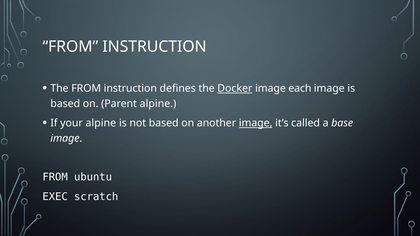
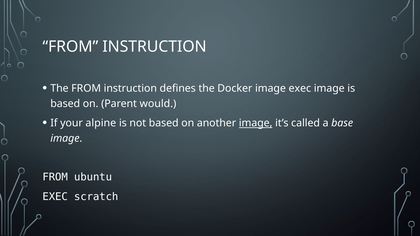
Docker underline: present -> none (235, 89)
image each: each -> exec (300, 89)
Parent alpine: alpine -> would (158, 104)
